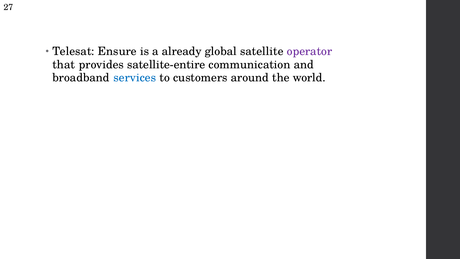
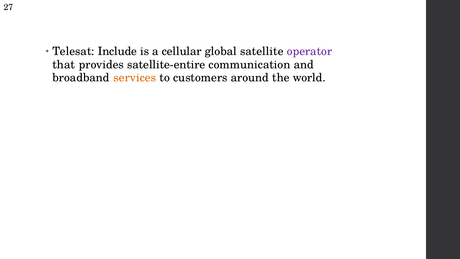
Ensure: Ensure -> Include (117, 51)
already: already -> cellular (182, 51)
services colour: blue -> orange (135, 78)
